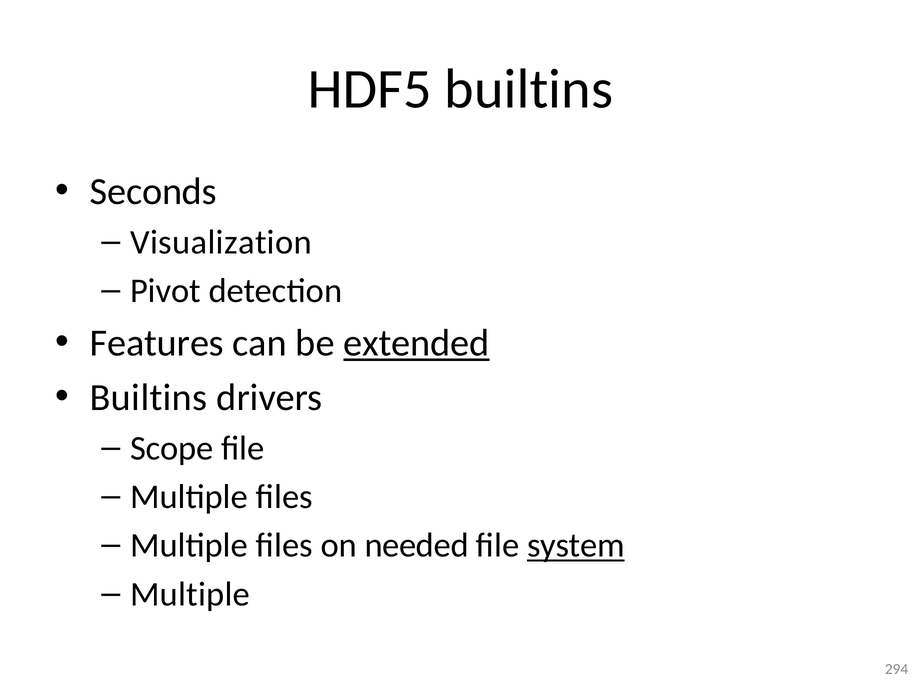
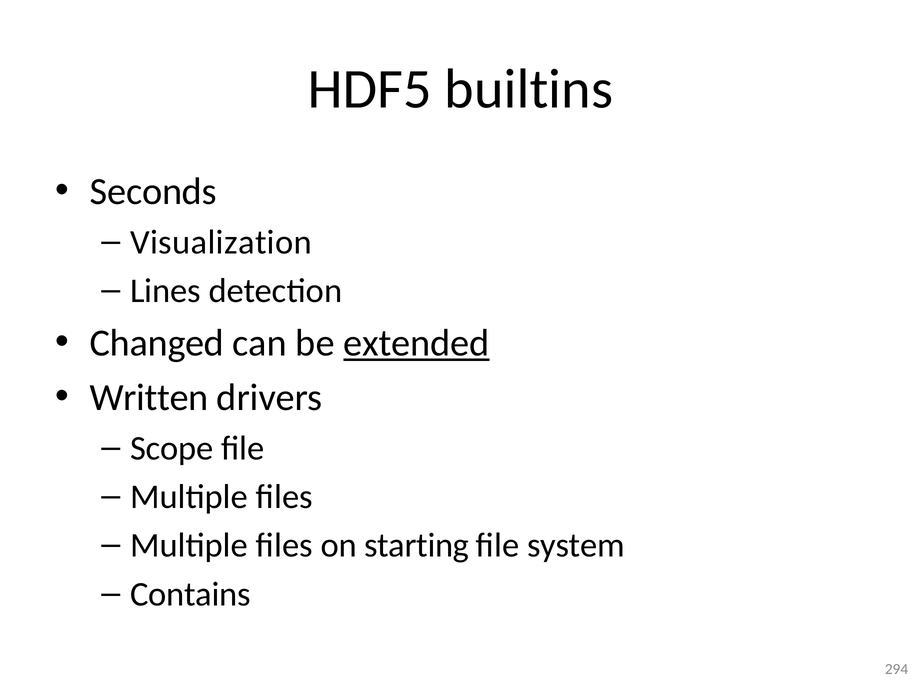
Pivot: Pivot -> Lines (165, 291)
Features: Features -> Changed (157, 343)
Builtins: Builtins -> Written (149, 397)
needed: needed -> starting (417, 545)
system underline: present -> none (576, 545)
Multiple: Multiple -> Contains (190, 594)
